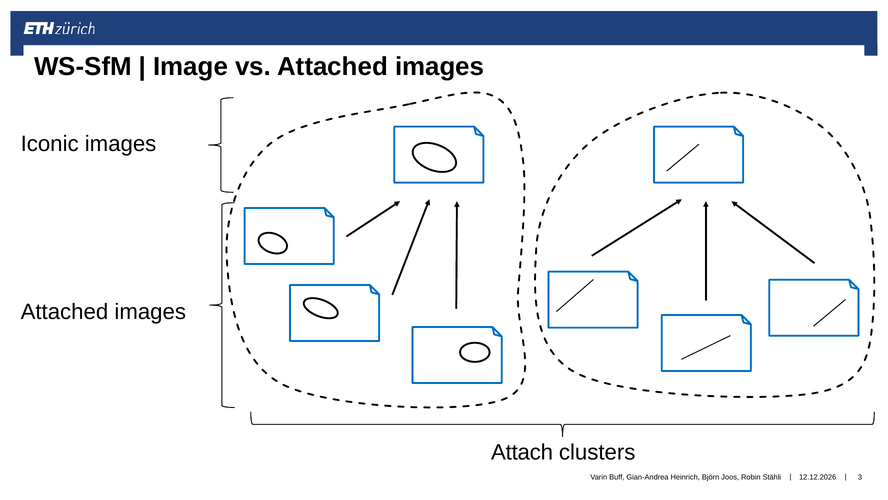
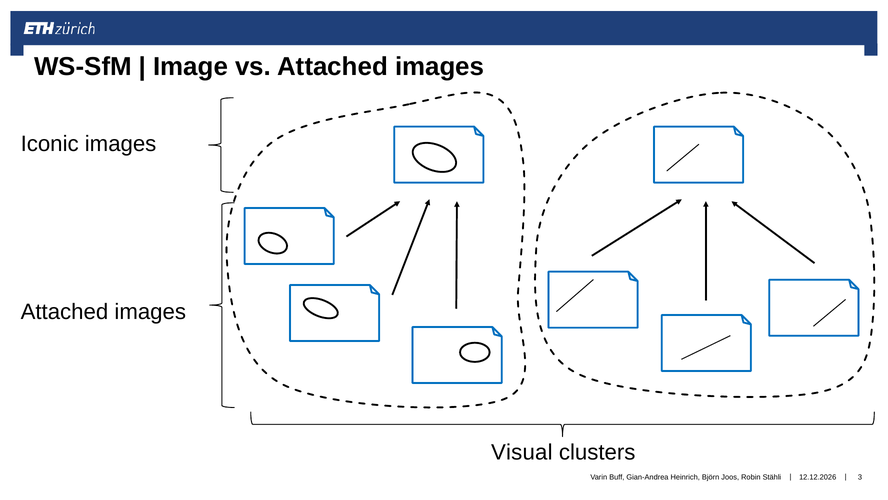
Attach: Attach -> Visual (522, 452)
